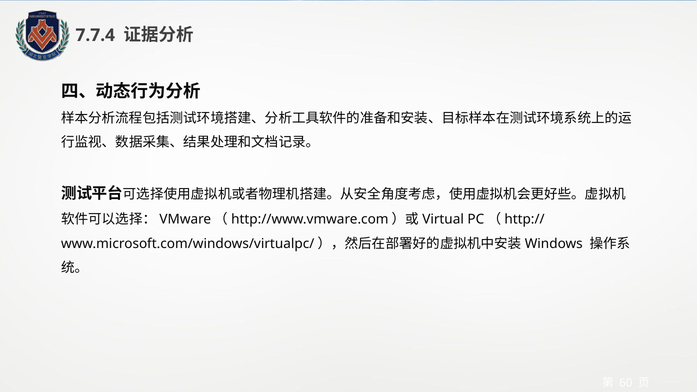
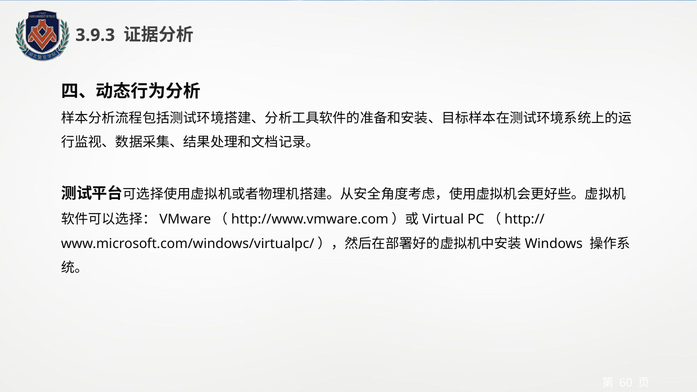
7.7.4: 7.7.4 -> 3.9.3 (95, 35)
